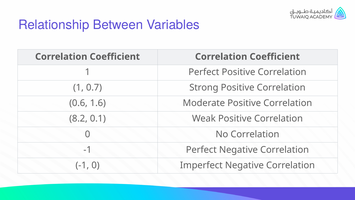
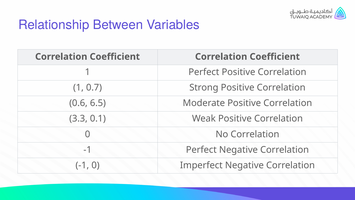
1.6: 1.6 -> 6.5 (98, 103)
8.2: 8.2 -> 3.3 (78, 119)
